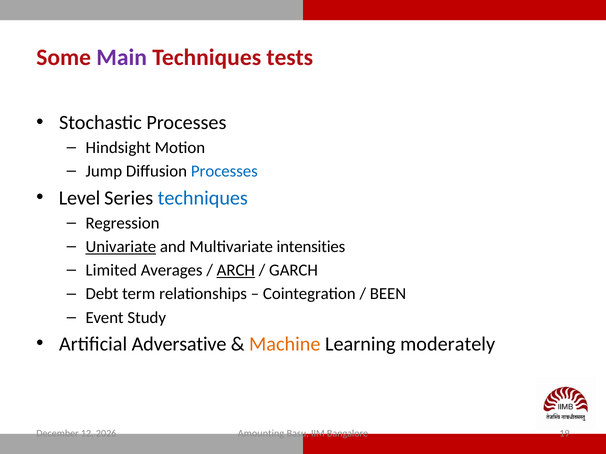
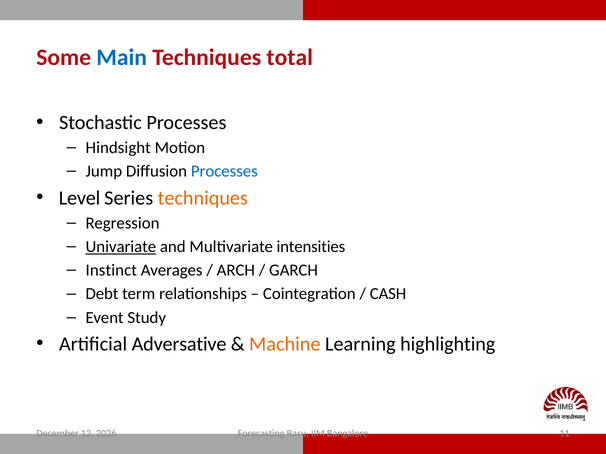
Main colour: purple -> blue (122, 58)
tests: tests -> total (290, 58)
techniques colour: blue -> orange (203, 198)
Limited: Limited -> Instinct (111, 271)
ARCH underline: present -> none (236, 271)
BEEN: BEEN -> CASH (388, 294)
moderately: moderately -> highlighting (448, 344)
Amounting: Amounting -> Forecasting (261, 434)
19: 19 -> 11 (565, 434)
